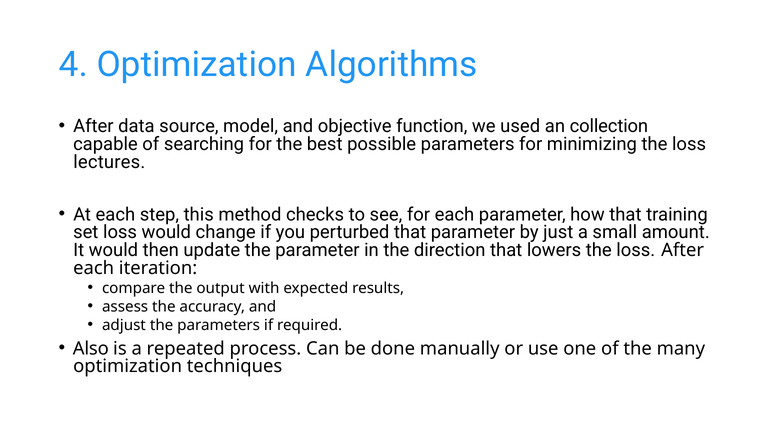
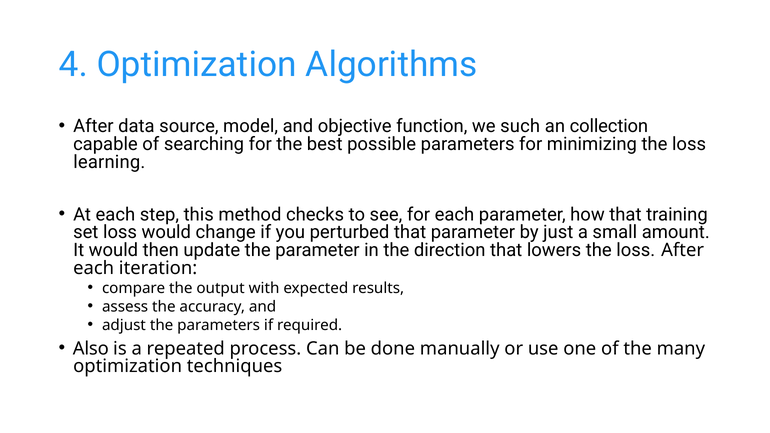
used: used -> such (520, 126)
lectures: lectures -> learning (109, 162)
